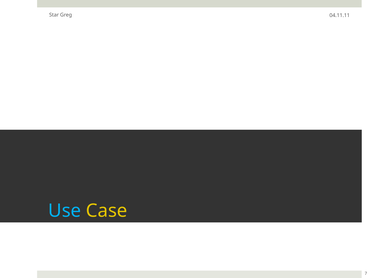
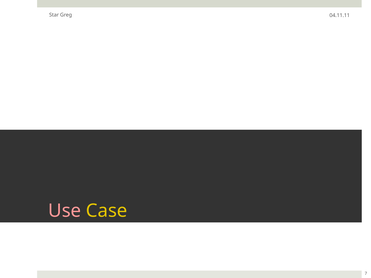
Use colour: light blue -> pink (65, 211)
